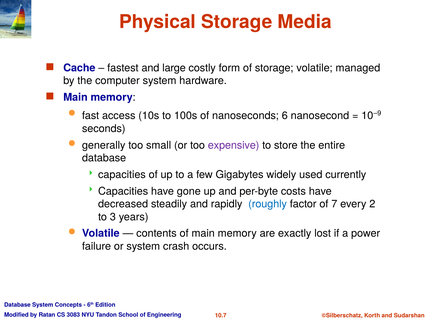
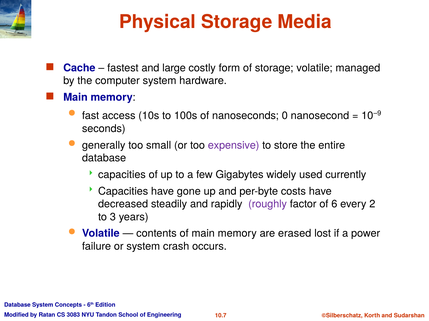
6: 6 -> 0 (285, 116)
roughly colour: blue -> purple (268, 204)
7: 7 -> 6 (334, 204)
exactly: exactly -> erased (295, 234)
